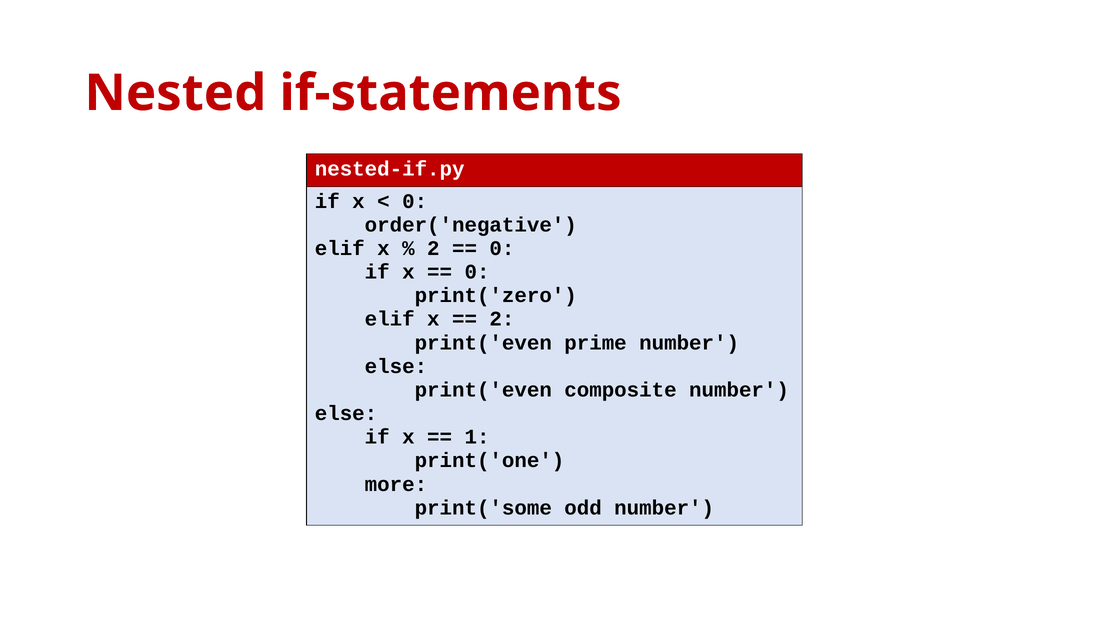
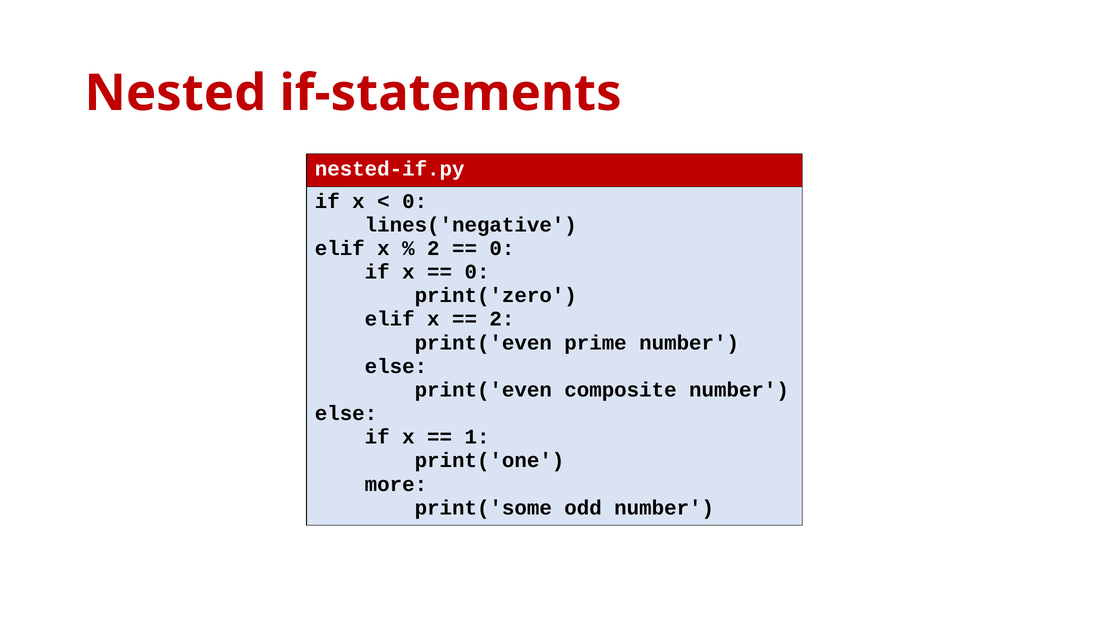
order('negative: order('negative -> lines('negative (471, 225)
